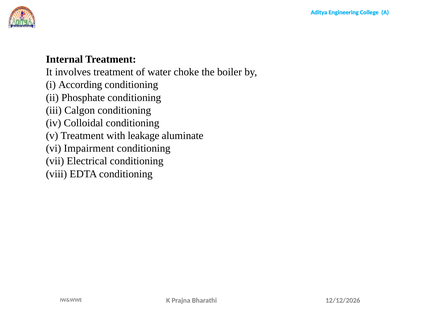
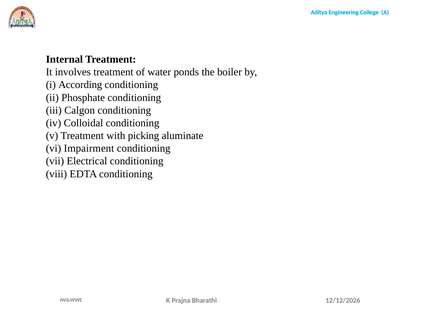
choke: choke -> ponds (186, 72)
leakage: leakage -> picking (144, 136)
